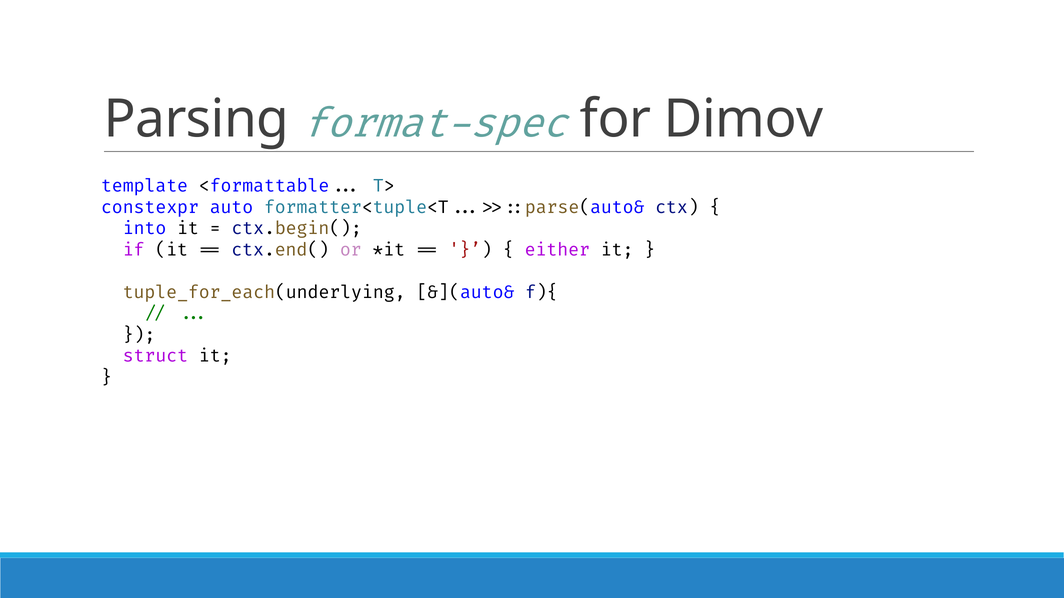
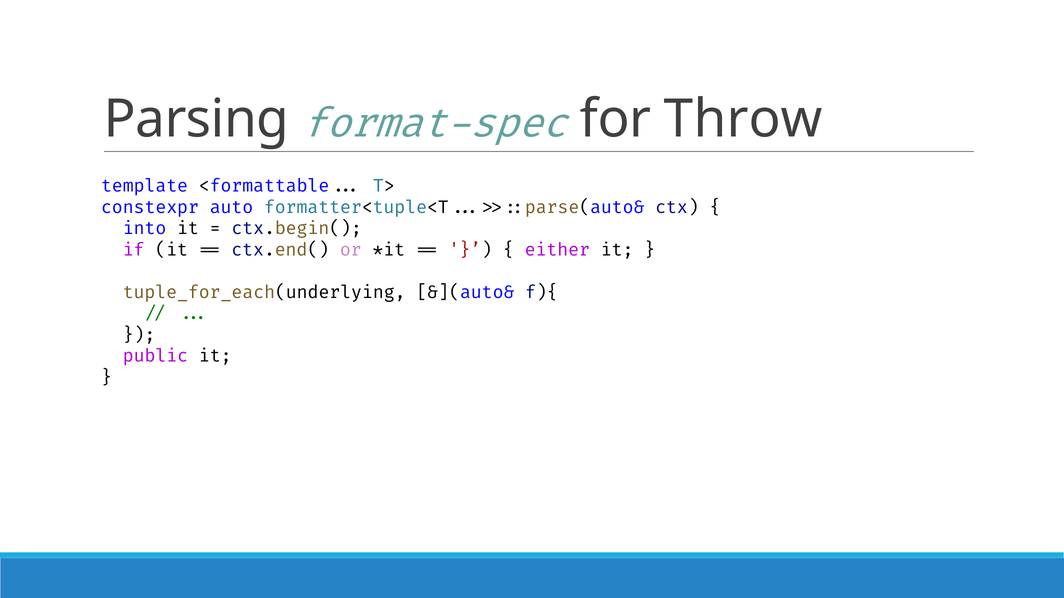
Dimov: Dimov -> Throw (743, 119)
struct: struct -> public (155, 356)
